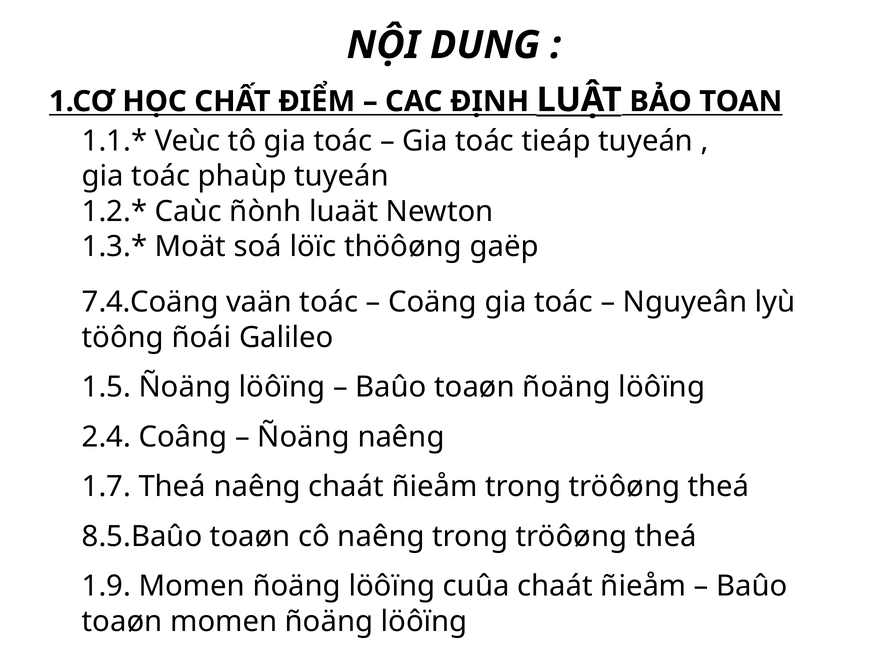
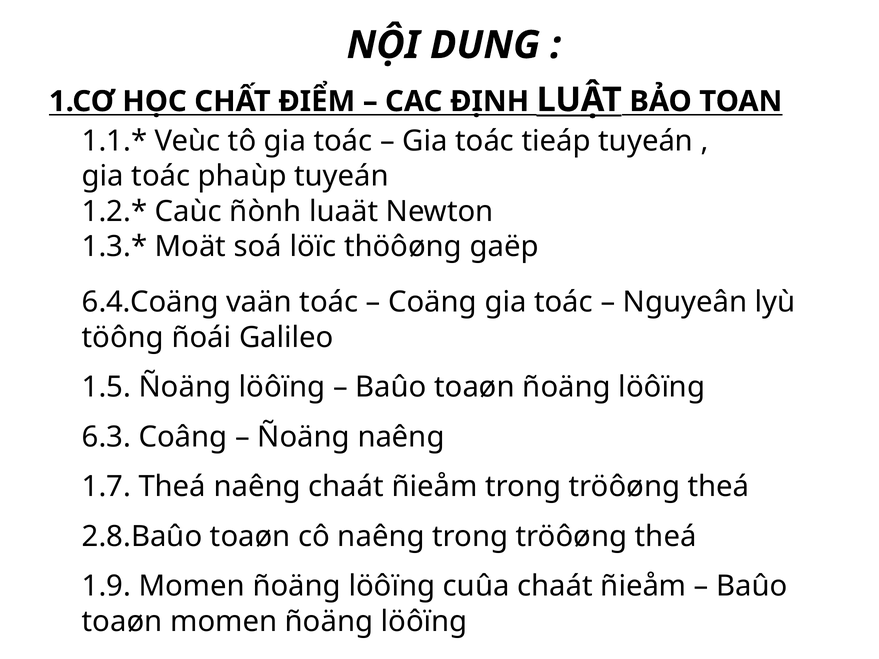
7.4.Coäng: 7.4.Coäng -> 6.4.Coäng (150, 302)
2.4: 2.4 -> 6.3 (106, 437)
8.5.Baûo: 8.5.Baûo -> 2.8.Baûo (142, 537)
